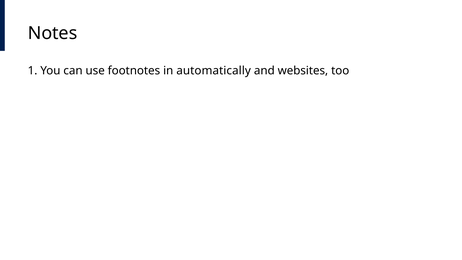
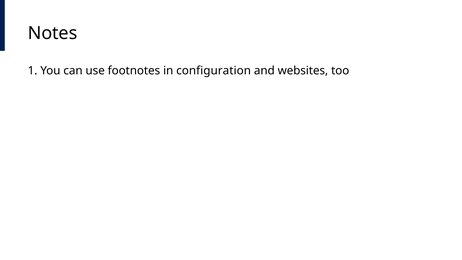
automatically: automatically -> configuration (214, 71)
